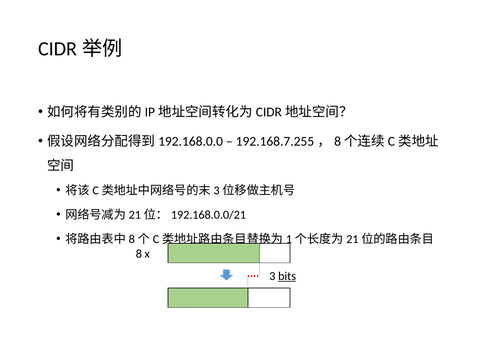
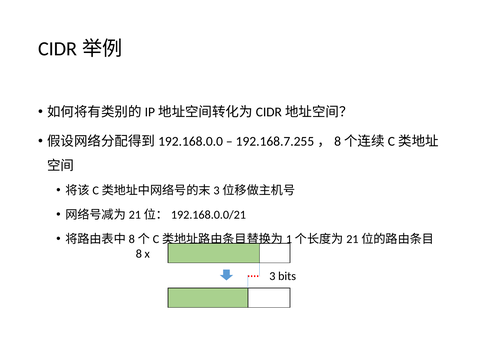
bits underline: present -> none (287, 276)
